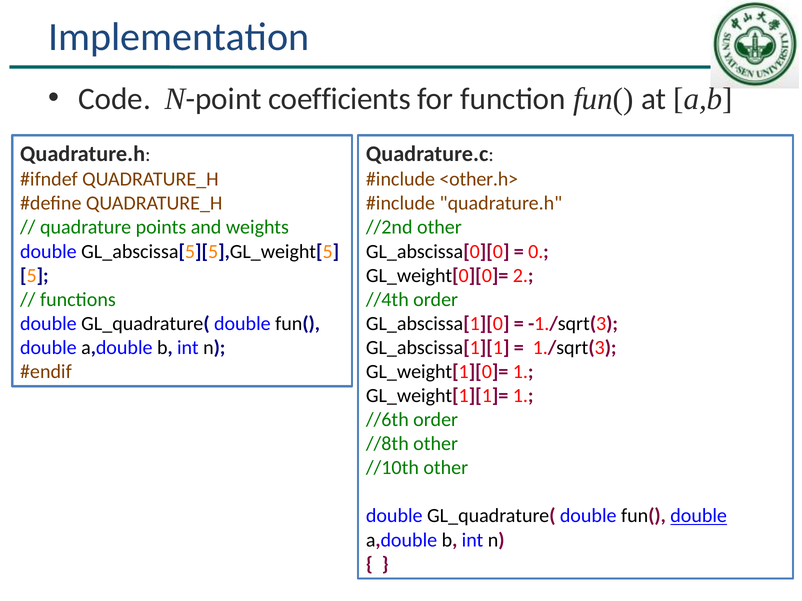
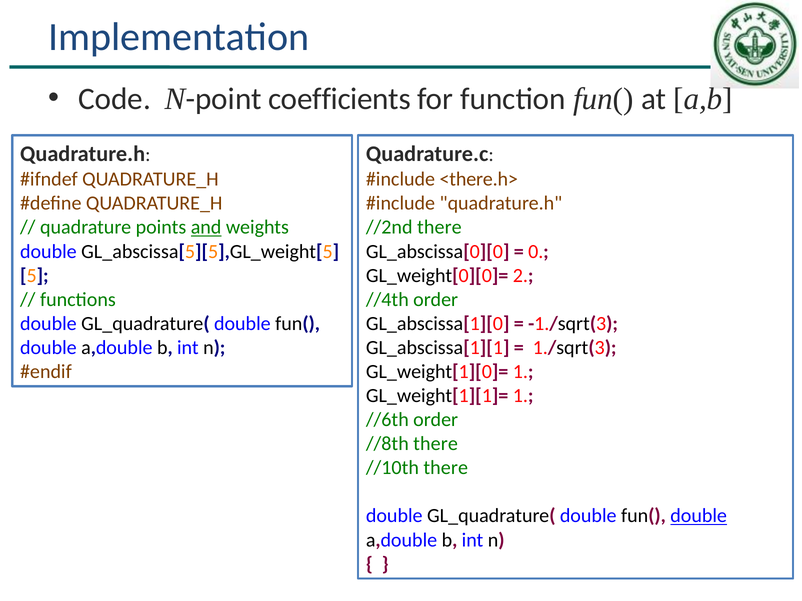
<other.h>: <other.h> -> <there.h> (479, 179)
and underline: none -> present (206, 228)
//2nd other: other -> there (439, 228)
//8th other: other -> there (436, 444)
//10th other: other -> there (446, 468)
